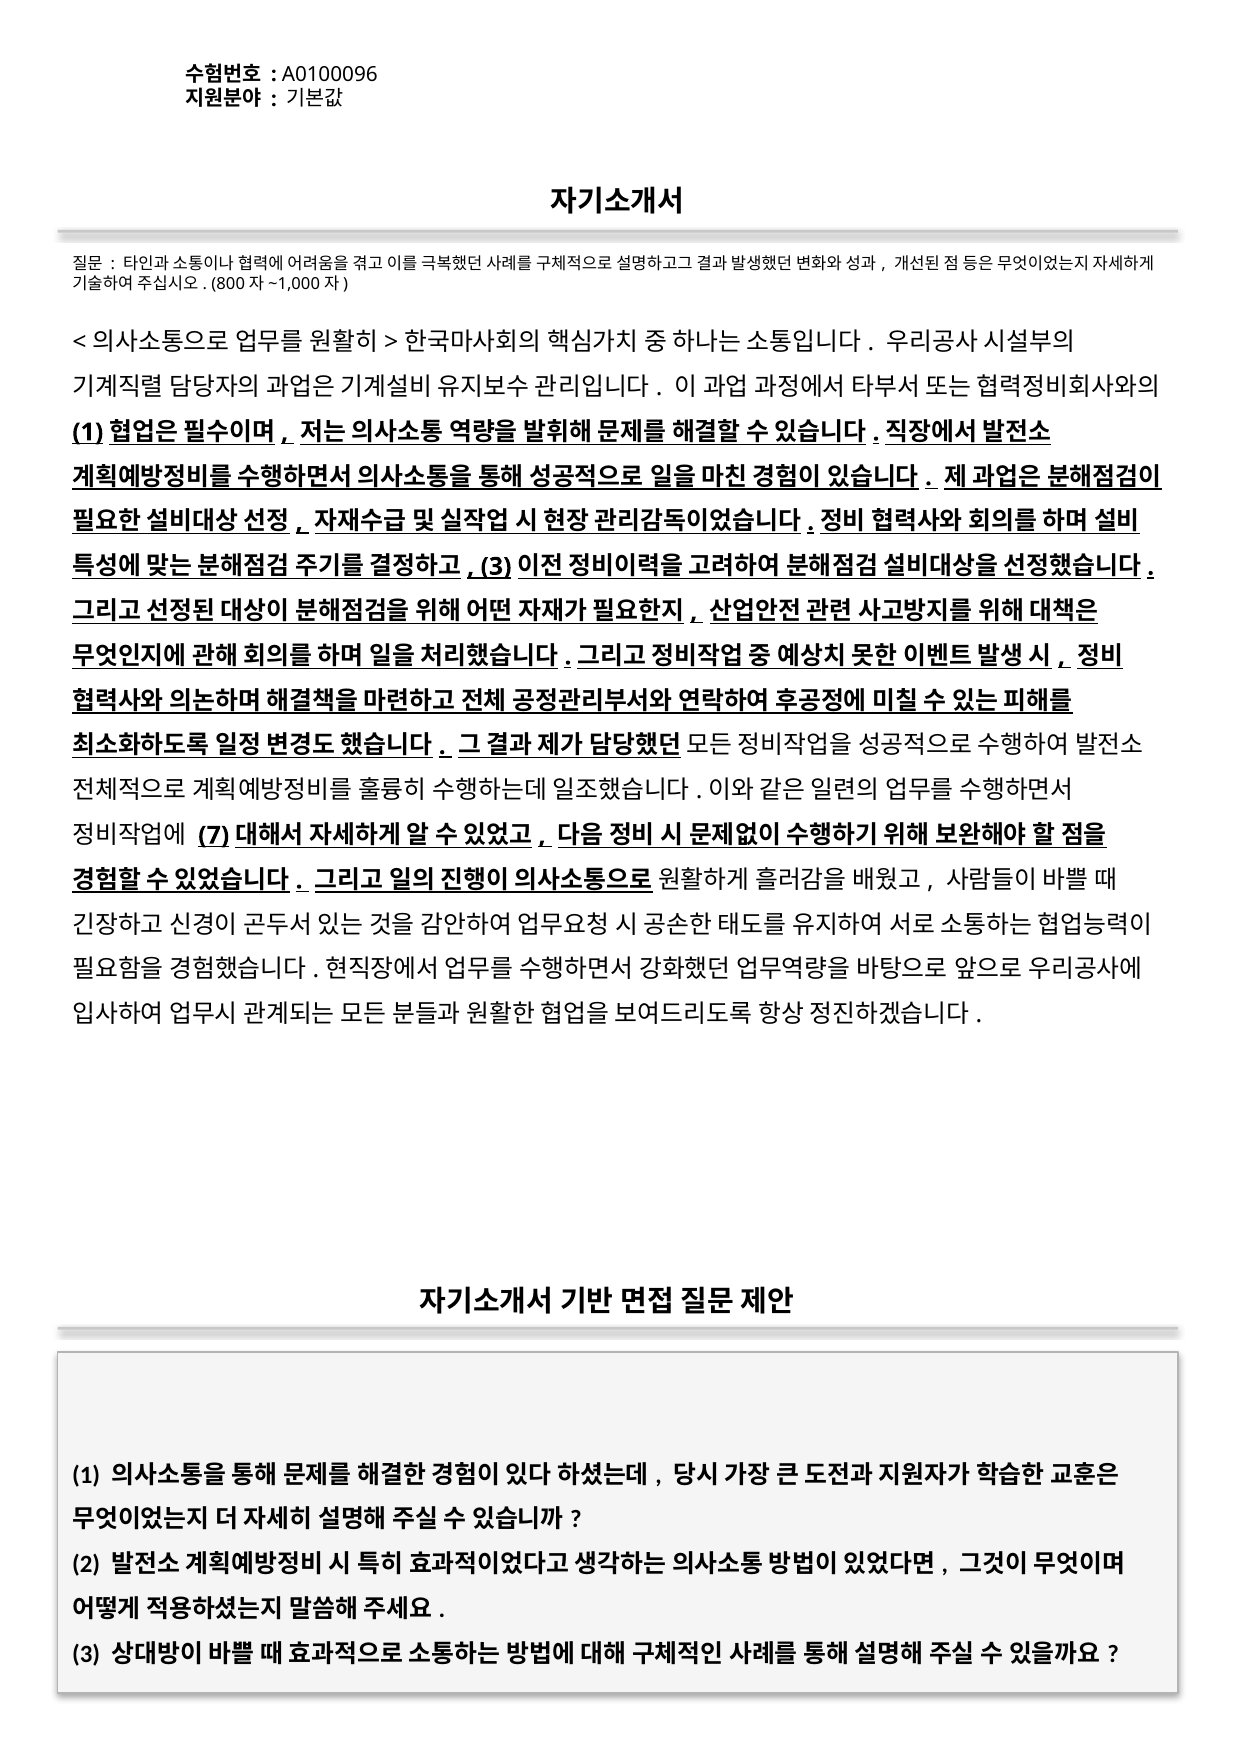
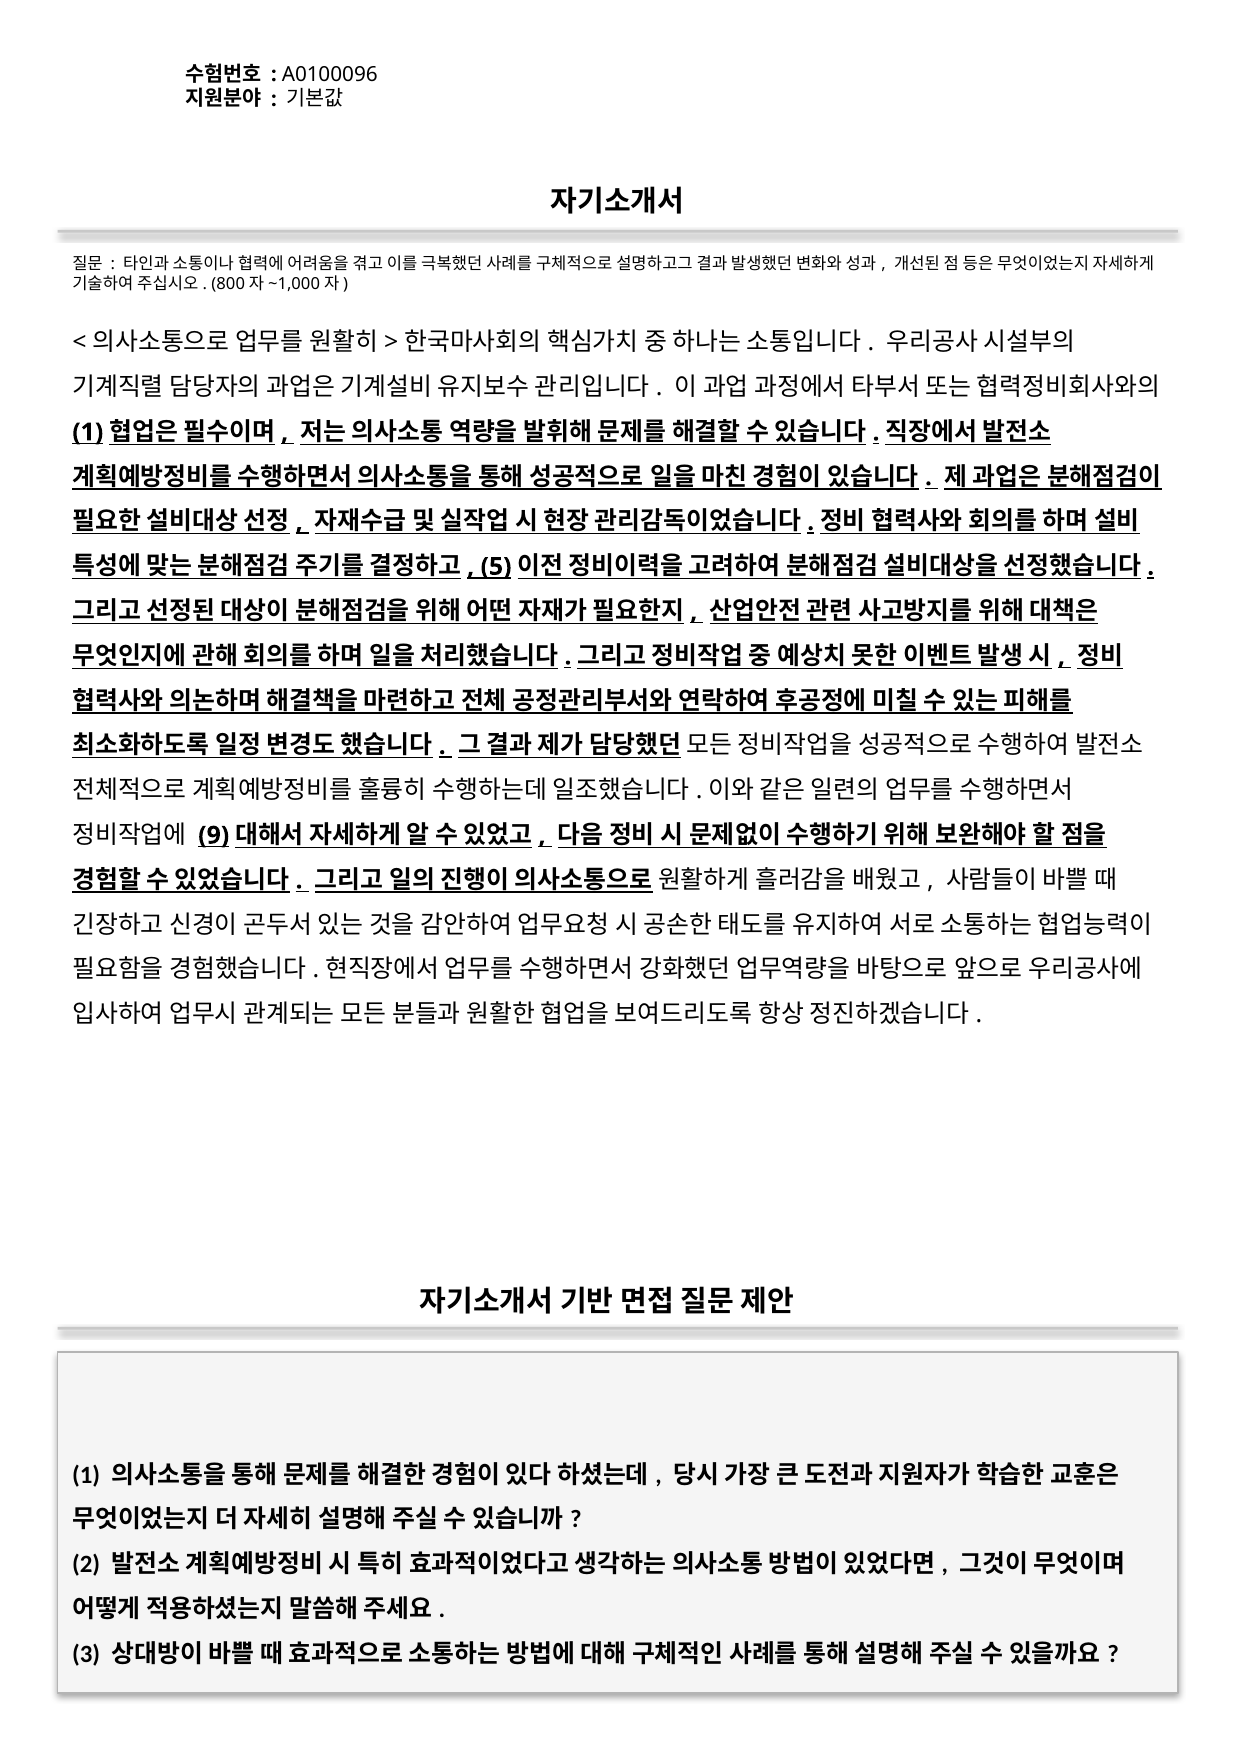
3: 3 -> 5 (496, 567)
7: 7 -> 9 (214, 836)
